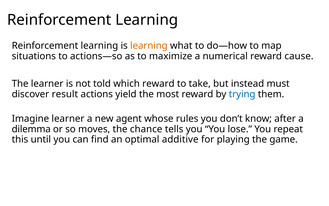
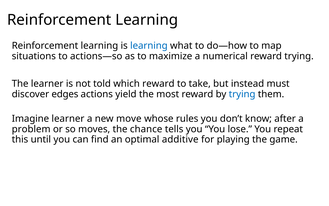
learning colour: orange -> blue (149, 46)
reward cause: cause -> trying (299, 56)
result: result -> edges (65, 94)
agent: agent -> move (129, 119)
dilemma: dilemma -> problem (31, 129)
